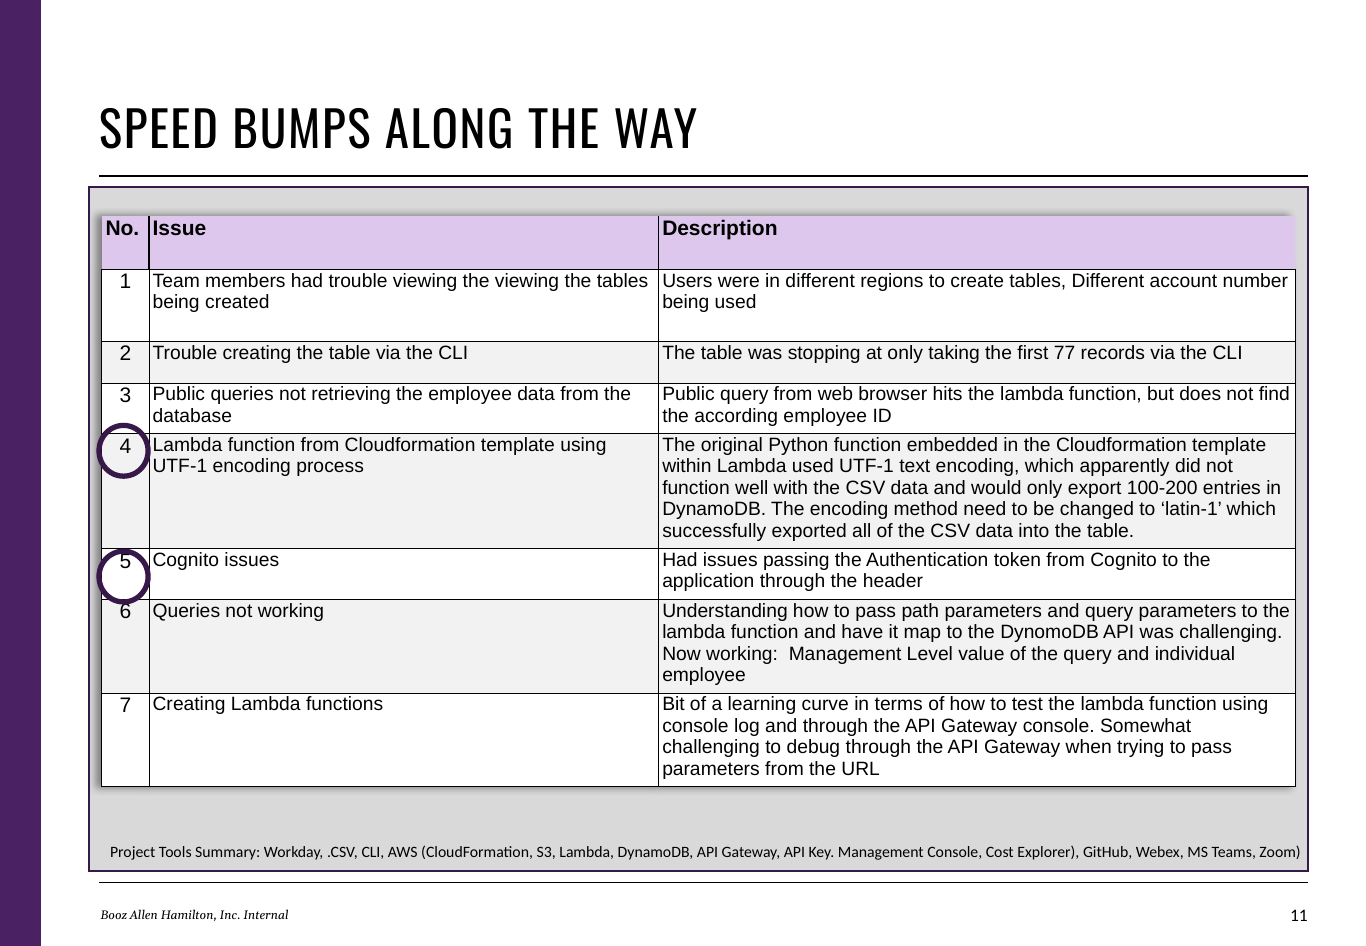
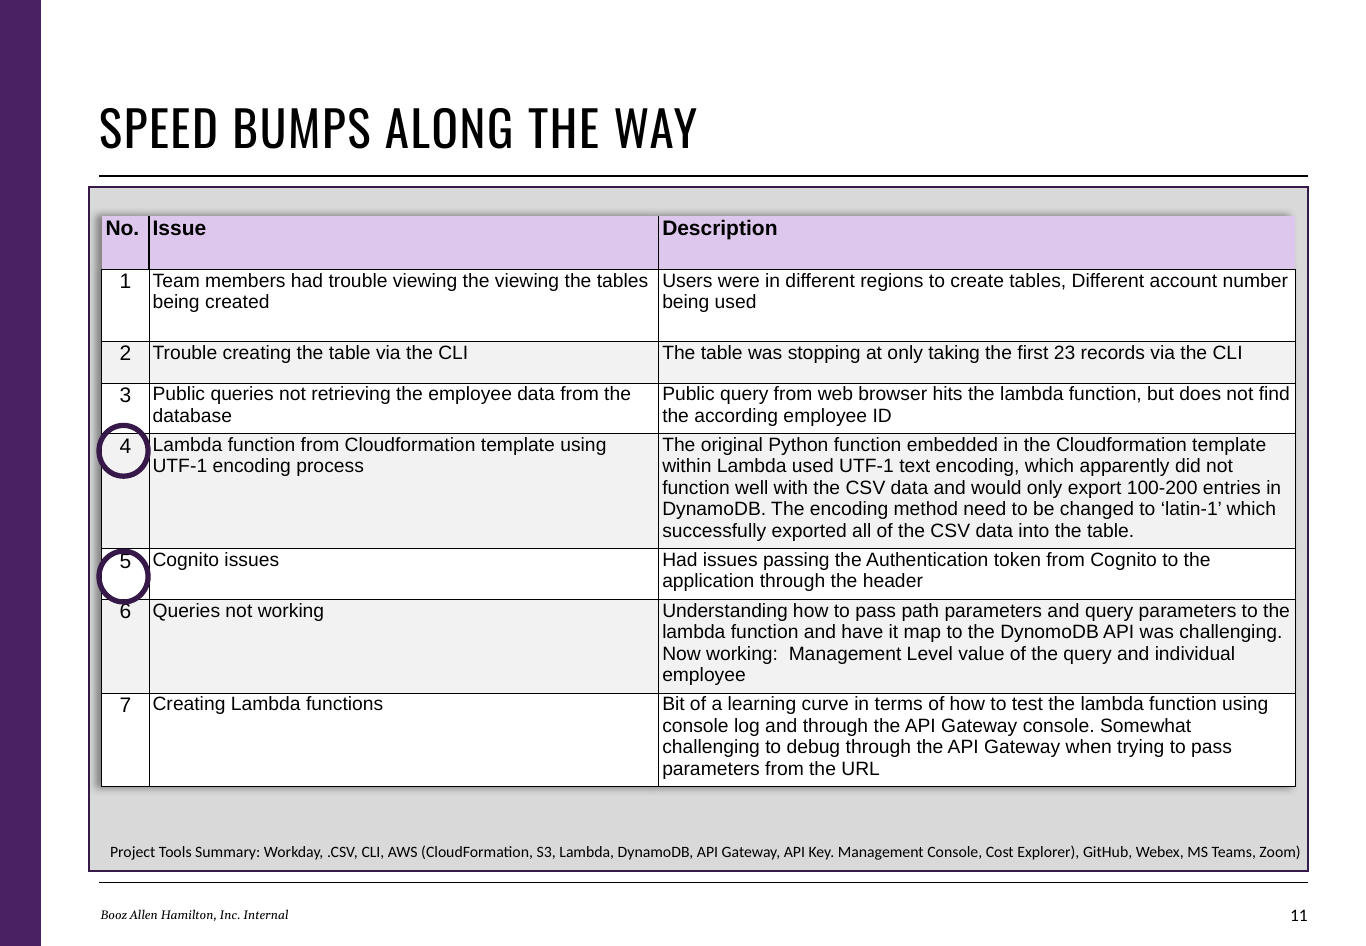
77: 77 -> 23 (1065, 353)
